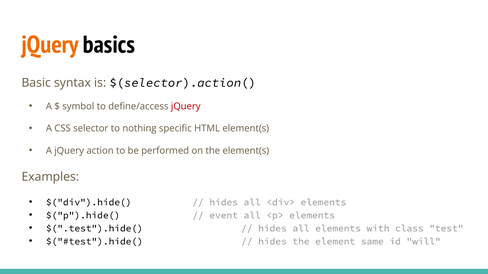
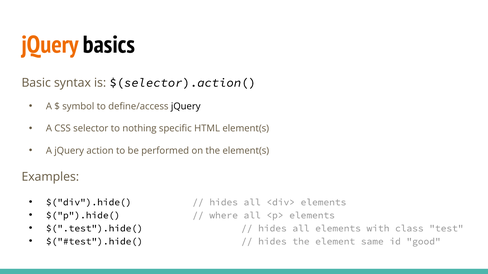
jQuery colour: red -> black (186, 106)
event: event -> where (224, 216)
will: will -> good (424, 242)
